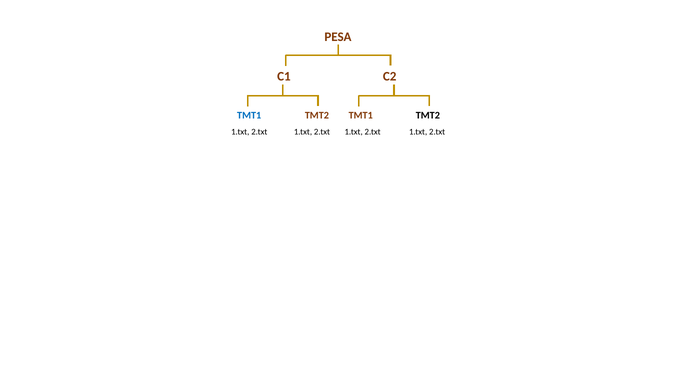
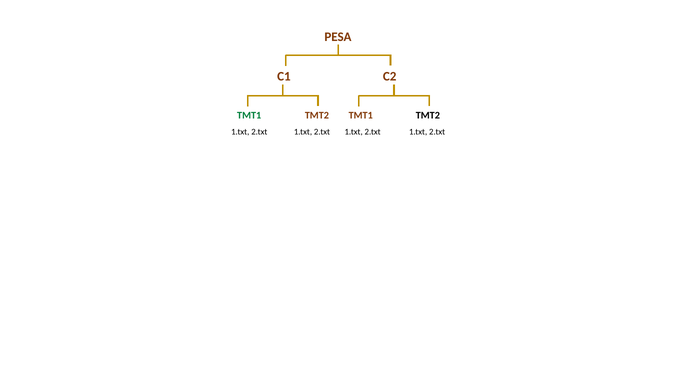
TMT1 colour: blue -> green (249, 115)
